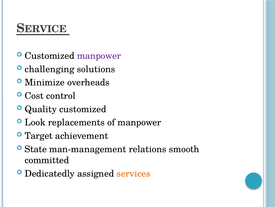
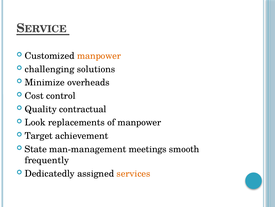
manpower colour: purple -> orange (99, 56)
Quality customized: customized -> contractual (83, 109)
relations: relations -> meetings (148, 149)
committed: committed -> frequently (47, 160)
